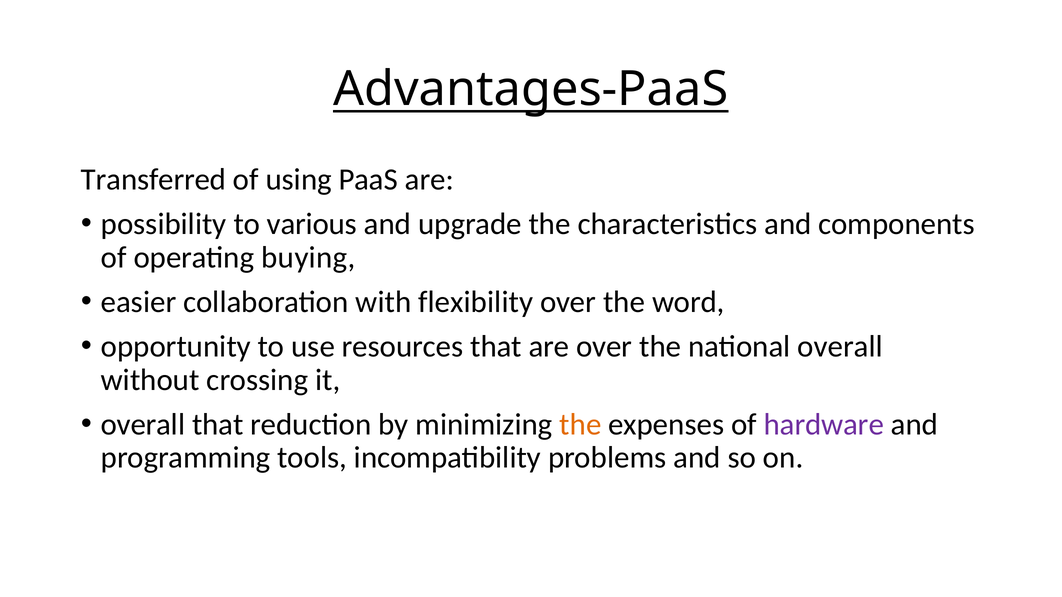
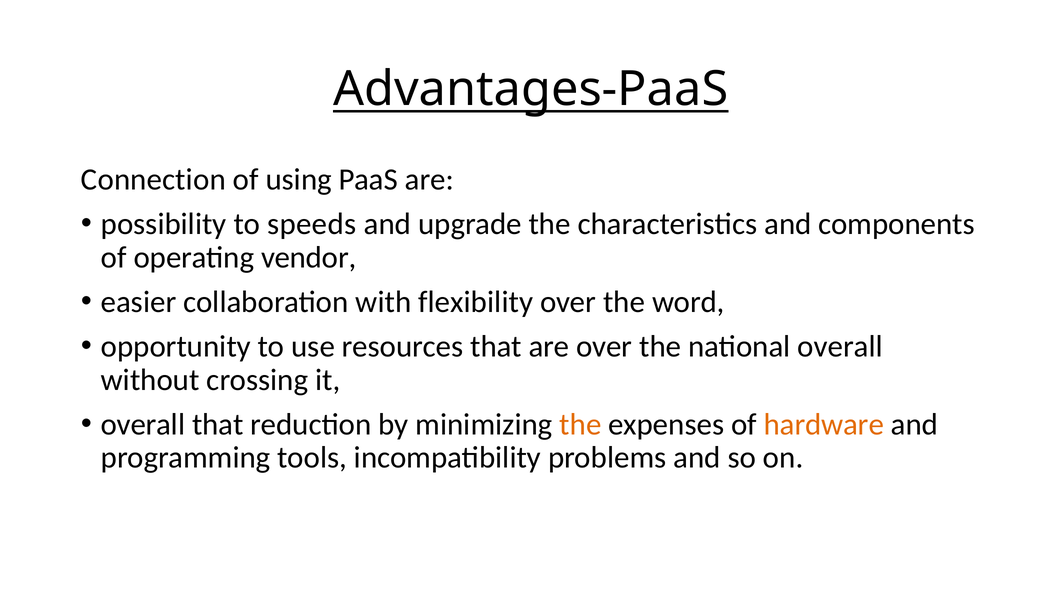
Transferred: Transferred -> Connection (153, 180)
various: various -> speeds (312, 224)
buying: buying -> vendor (309, 258)
hardware colour: purple -> orange (824, 425)
